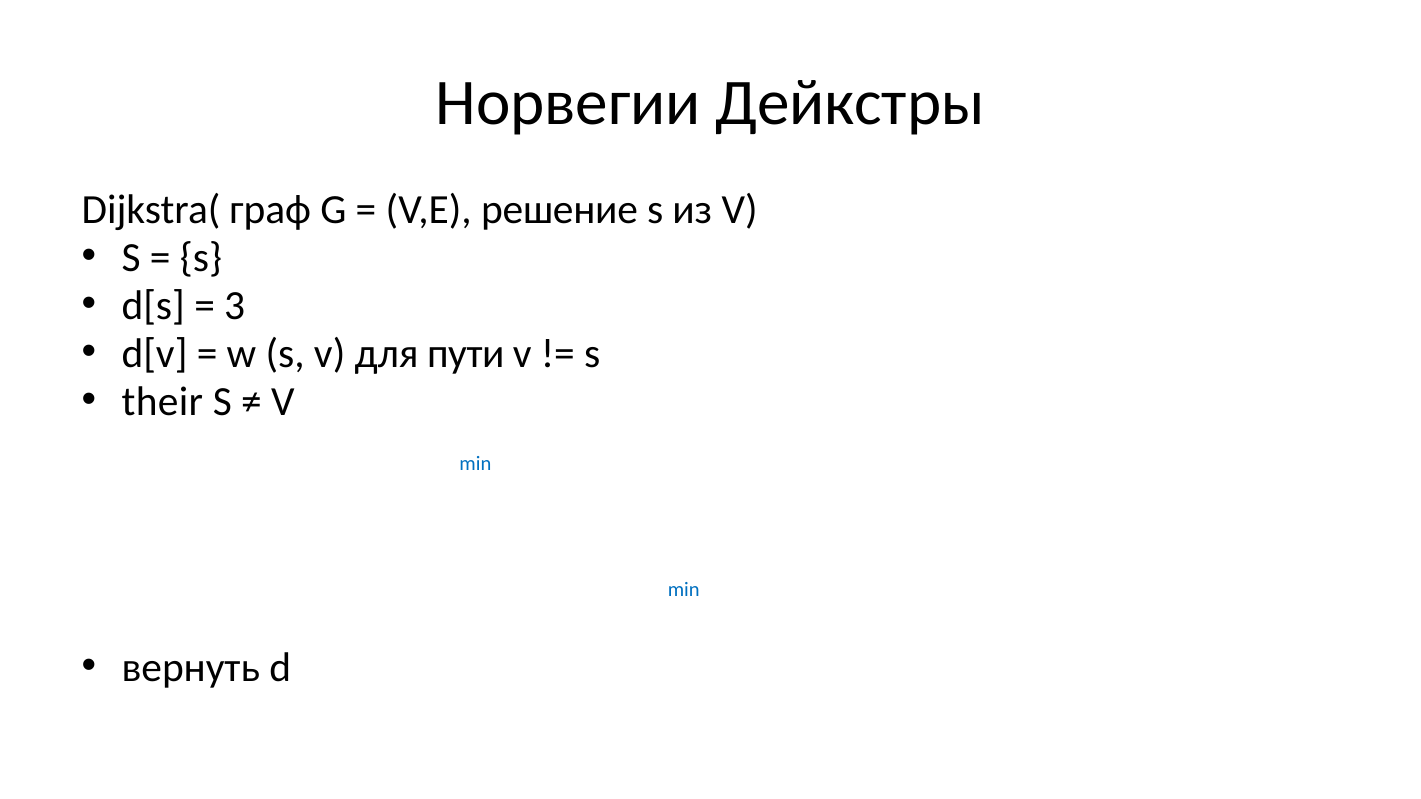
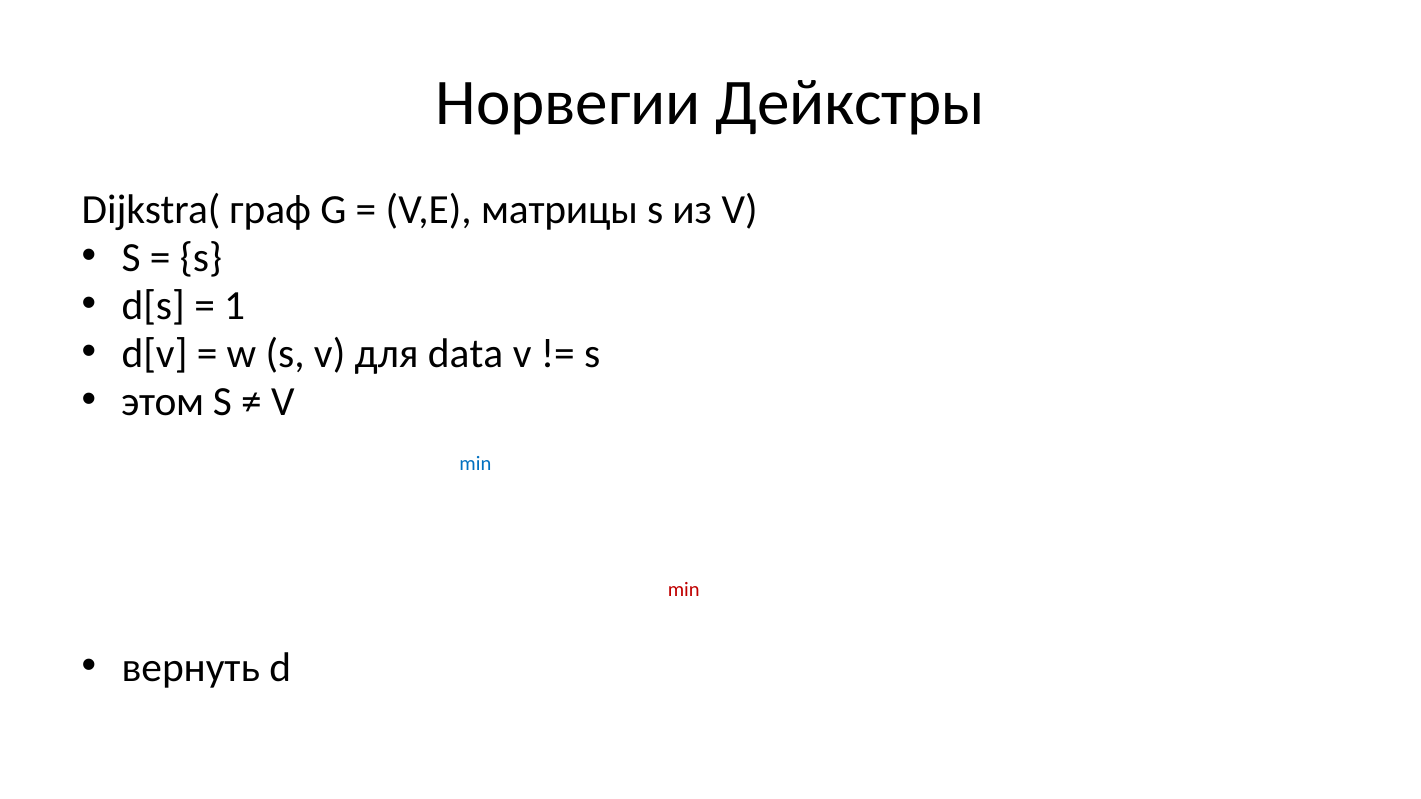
решение: решение -> матрицы (560, 210)
3: 3 -> 1 (235, 306)
пути: пути -> data (466, 354)
their: their -> этом (163, 402)
min colour: blue -> red (684, 590)
